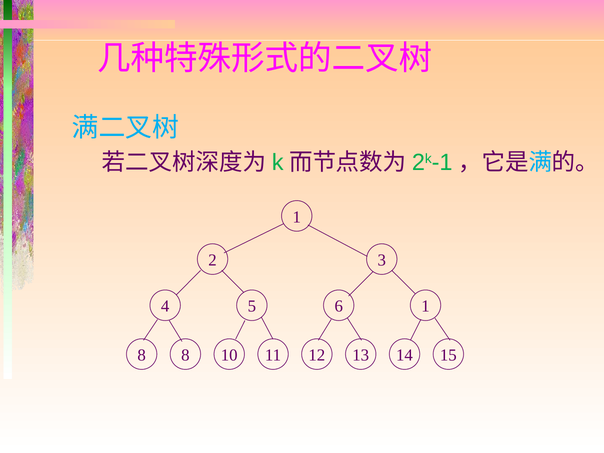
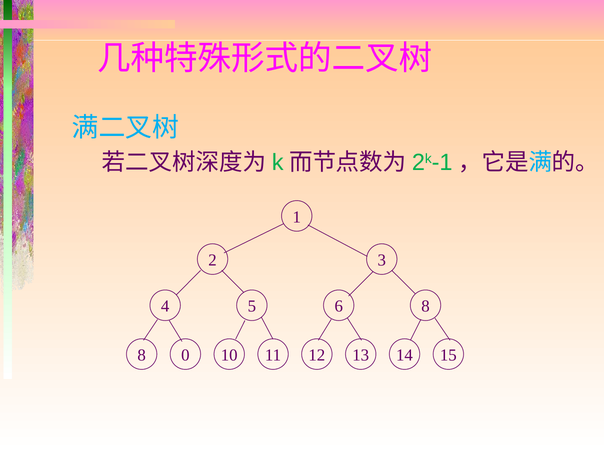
6 1: 1 -> 8 (426, 306)
8 8: 8 -> 0 (185, 355)
